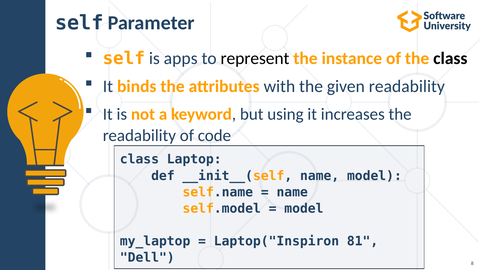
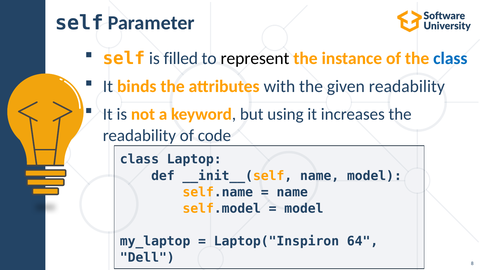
apps: apps -> filled (181, 58)
class colour: black -> blue (450, 58)
81: 81 -> 64 (363, 241)
